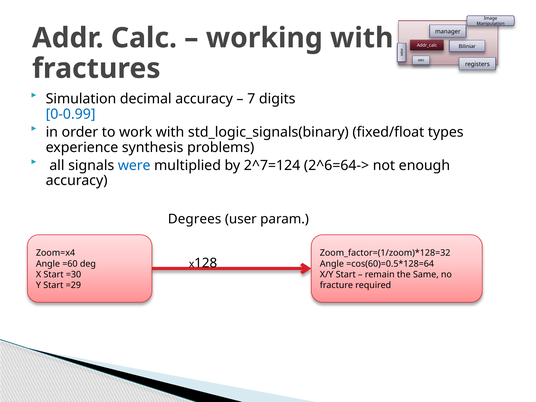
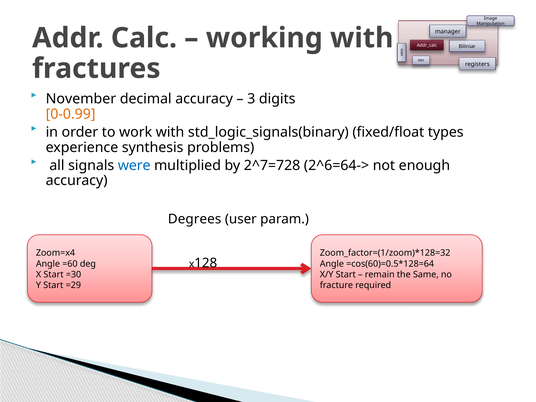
Simulation: Simulation -> November (81, 99)
7: 7 -> 3 (251, 99)
0-0.99 colour: blue -> orange (71, 114)
2^7=124: 2^7=124 -> 2^7=728 (272, 165)
